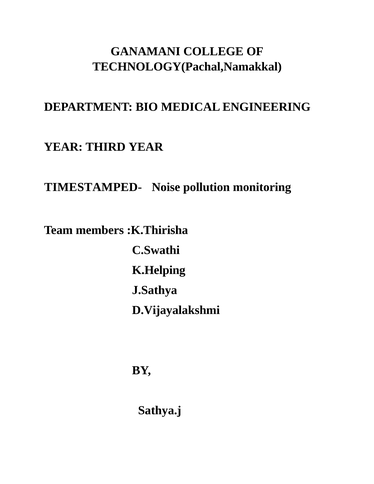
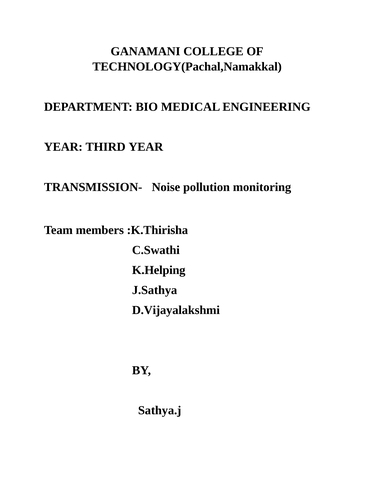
TIMESTAMPED-: TIMESTAMPED- -> TRANSMISSION- (93, 187)
